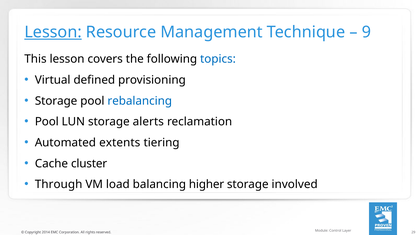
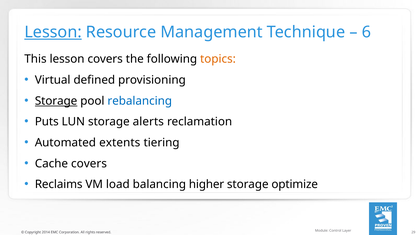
9: 9 -> 6 (366, 32)
topics colour: blue -> orange (218, 59)
Storage underline: none -> present (56, 101)
Pool: Pool -> Puts (47, 122)
Cache cluster: cluster -> covers (89, 164)
Through: Through -> Reclaims (59, 185)
involved: involved -> optimize (295, 185)
